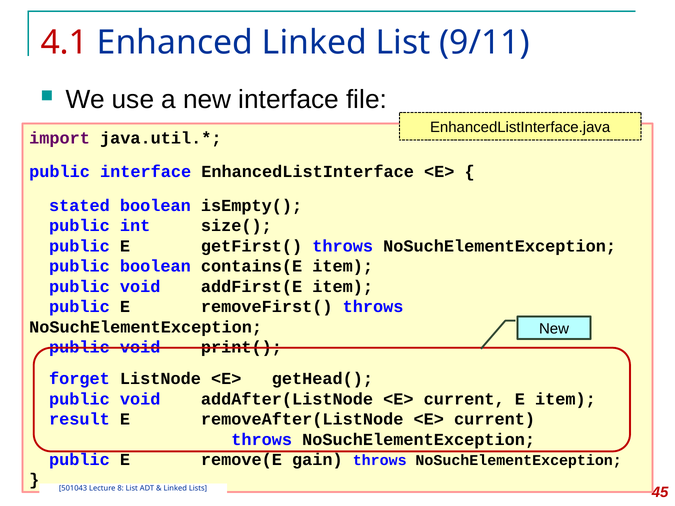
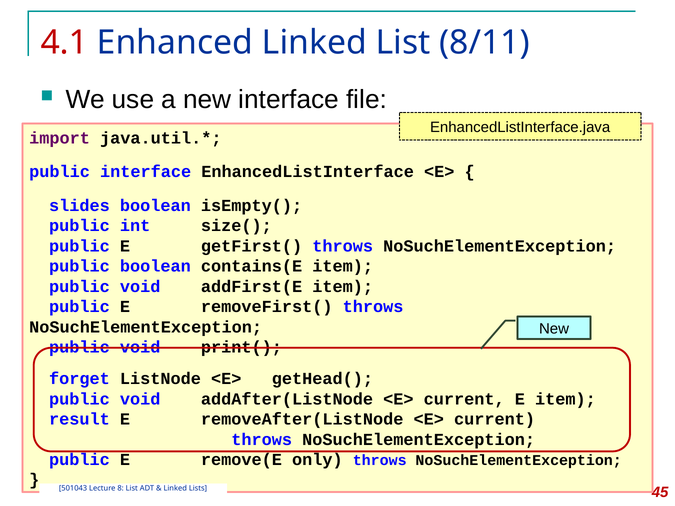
9/11: 9/11 -> 8/11 (484, 43)
stated: stated -> slides (79, 206)
gain: gain -> only (317, 460)
